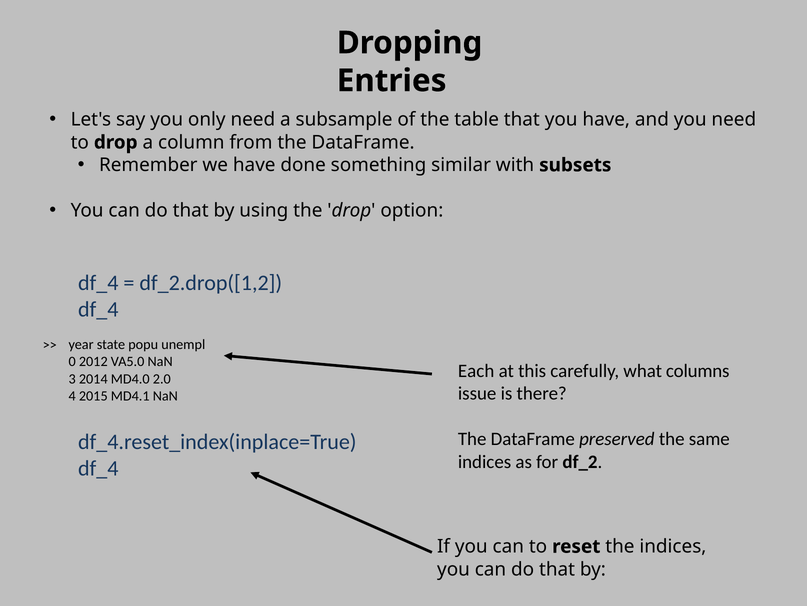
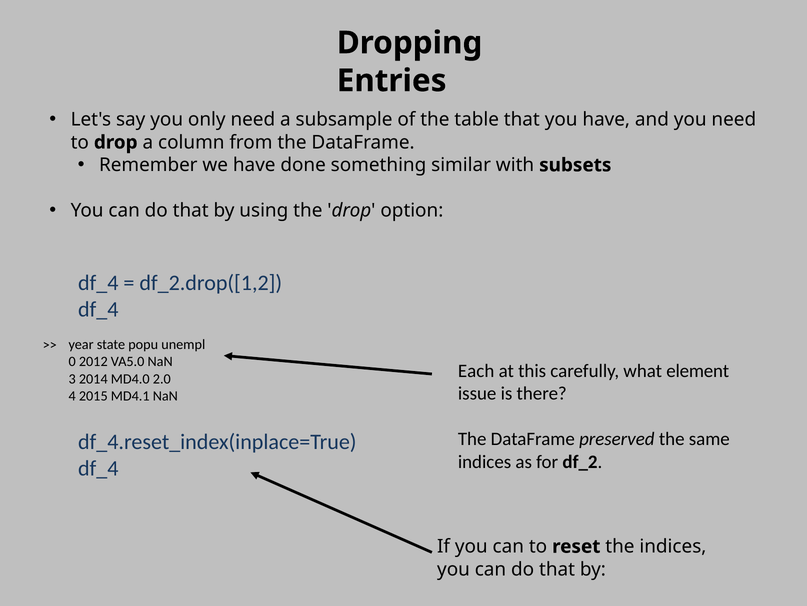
columns: columns -> element (698, 371)
